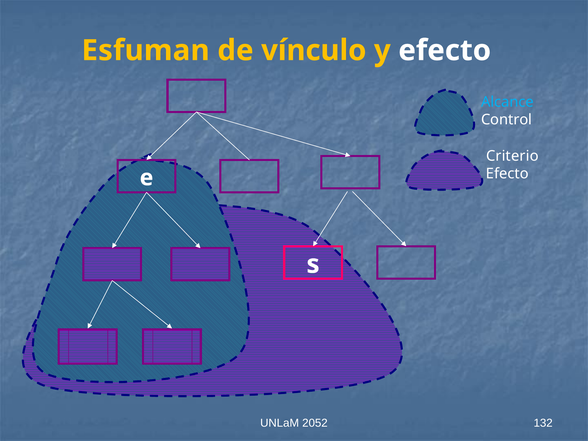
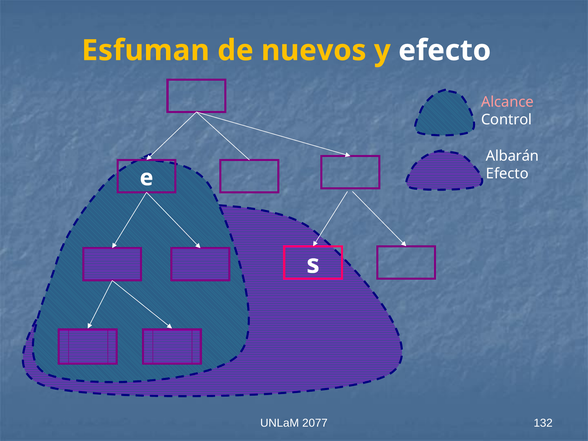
vínculo: vínculo -> nuevos (314, 50)
Alcance colour: light blue -> pink (508, 102)
Criterio: Criterio -> Albarán (512, 156)
2052: 2052 -> 2077 (315, 423)
